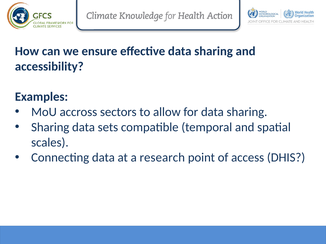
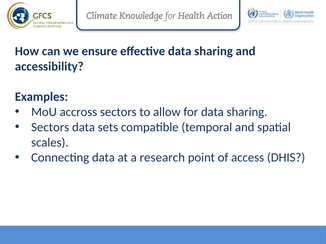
Sharing: Sharing -> Sectors (50, 127)
